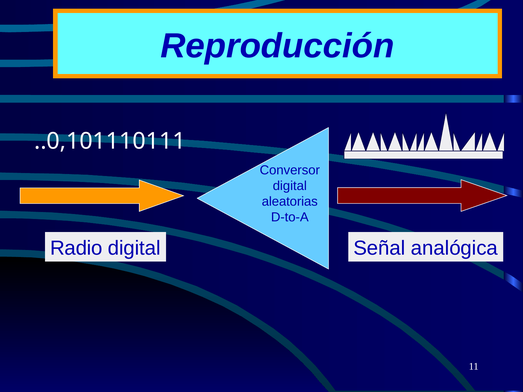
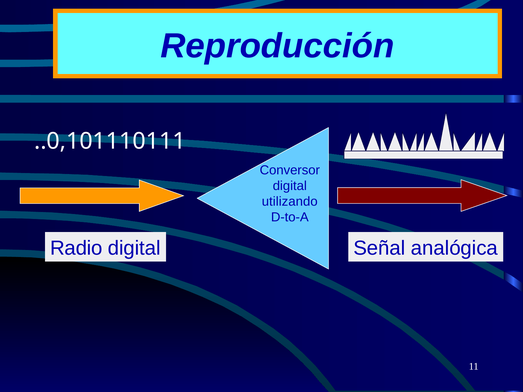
aleatorias: aleatorias -> utilizando (290, 202)
